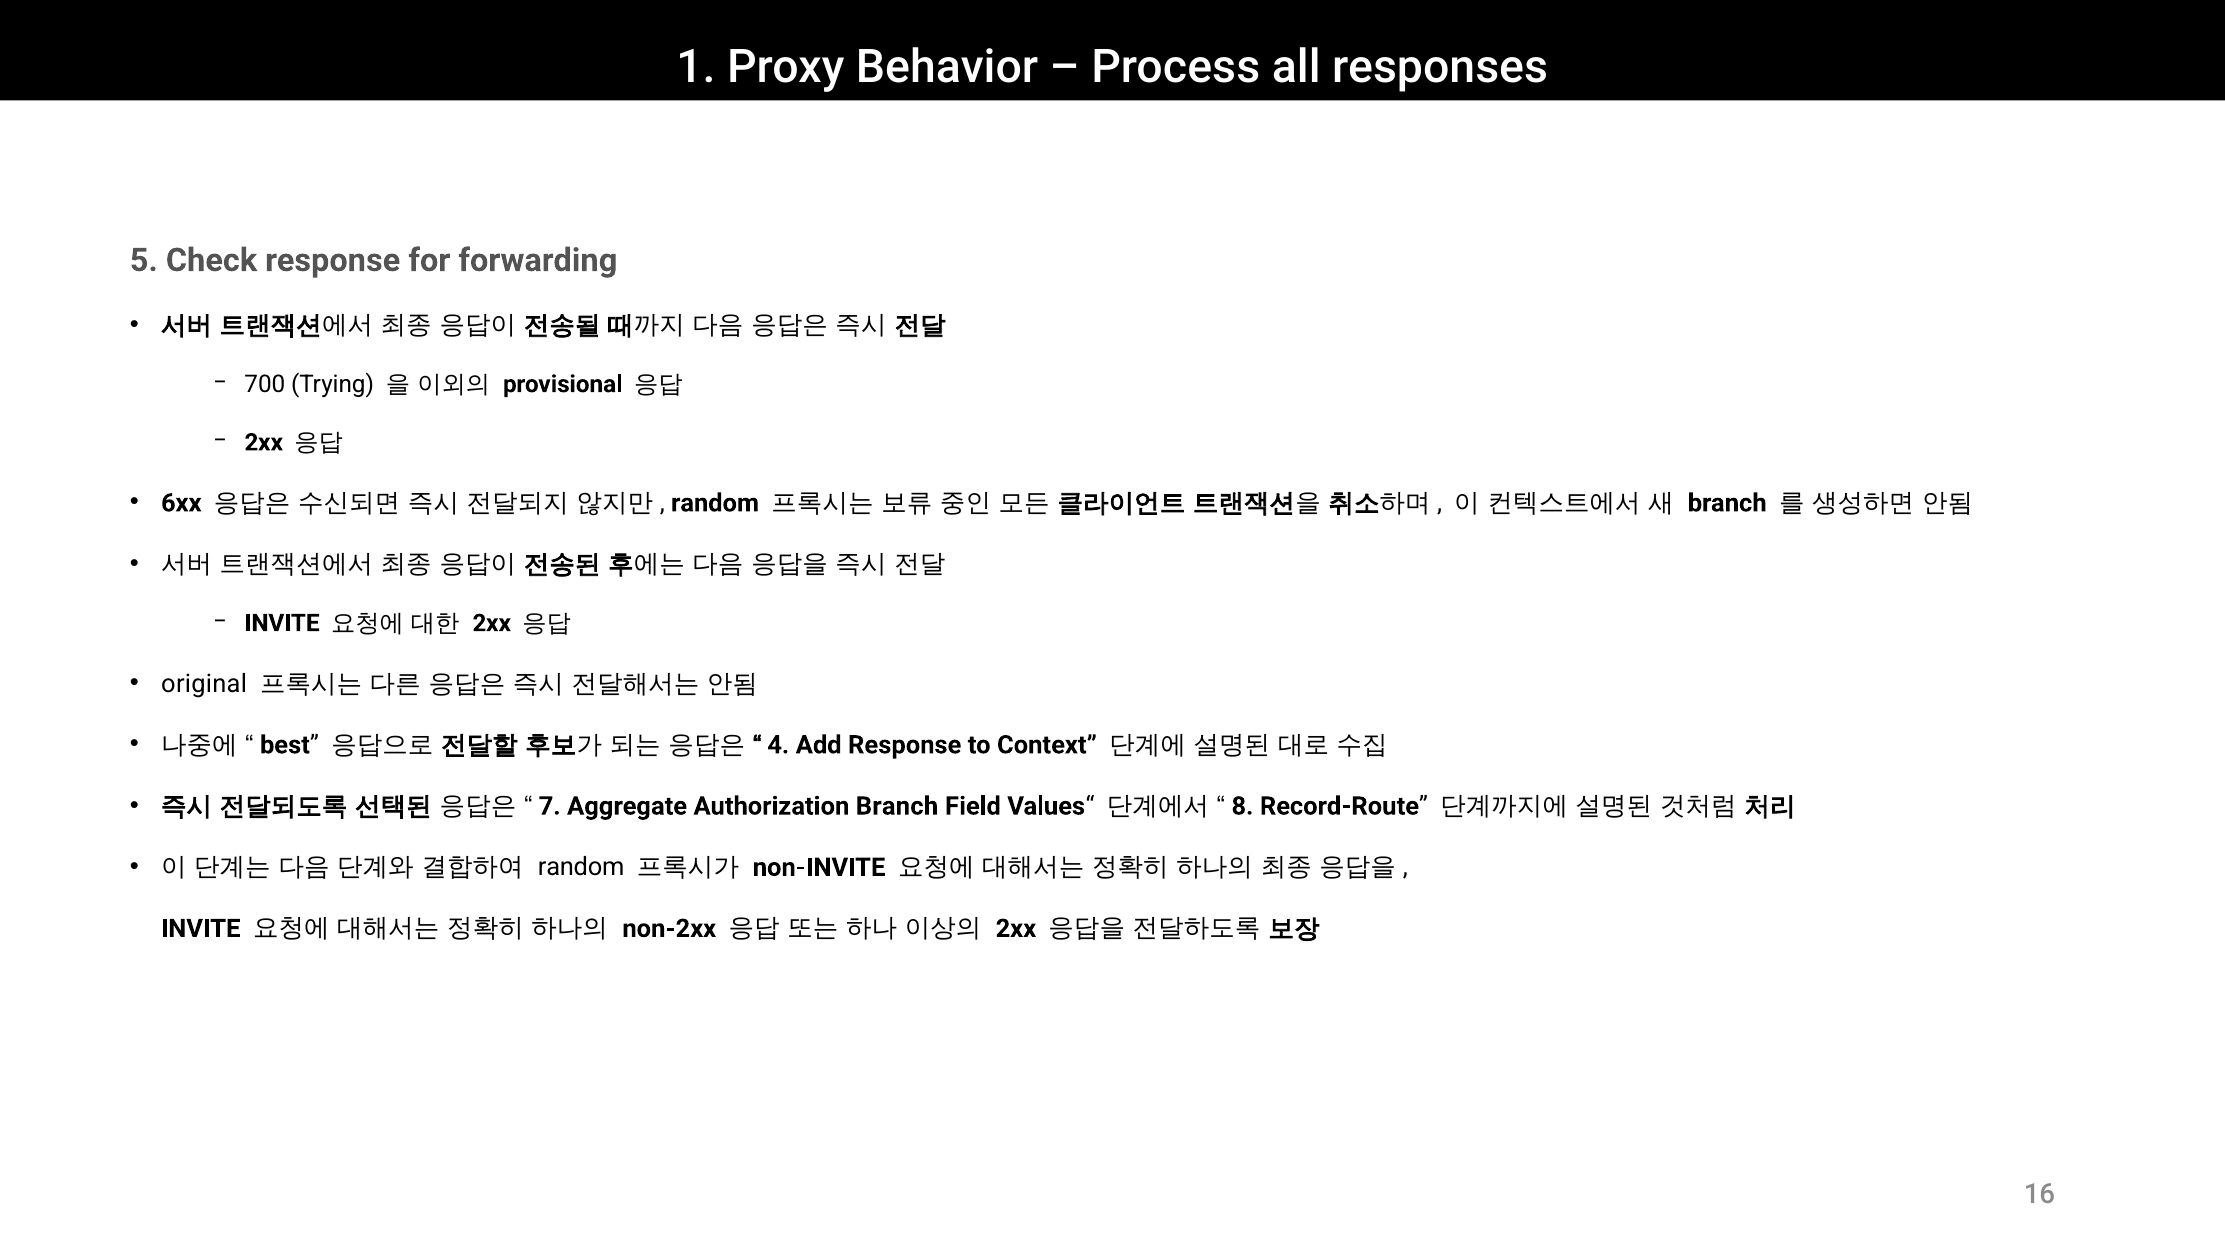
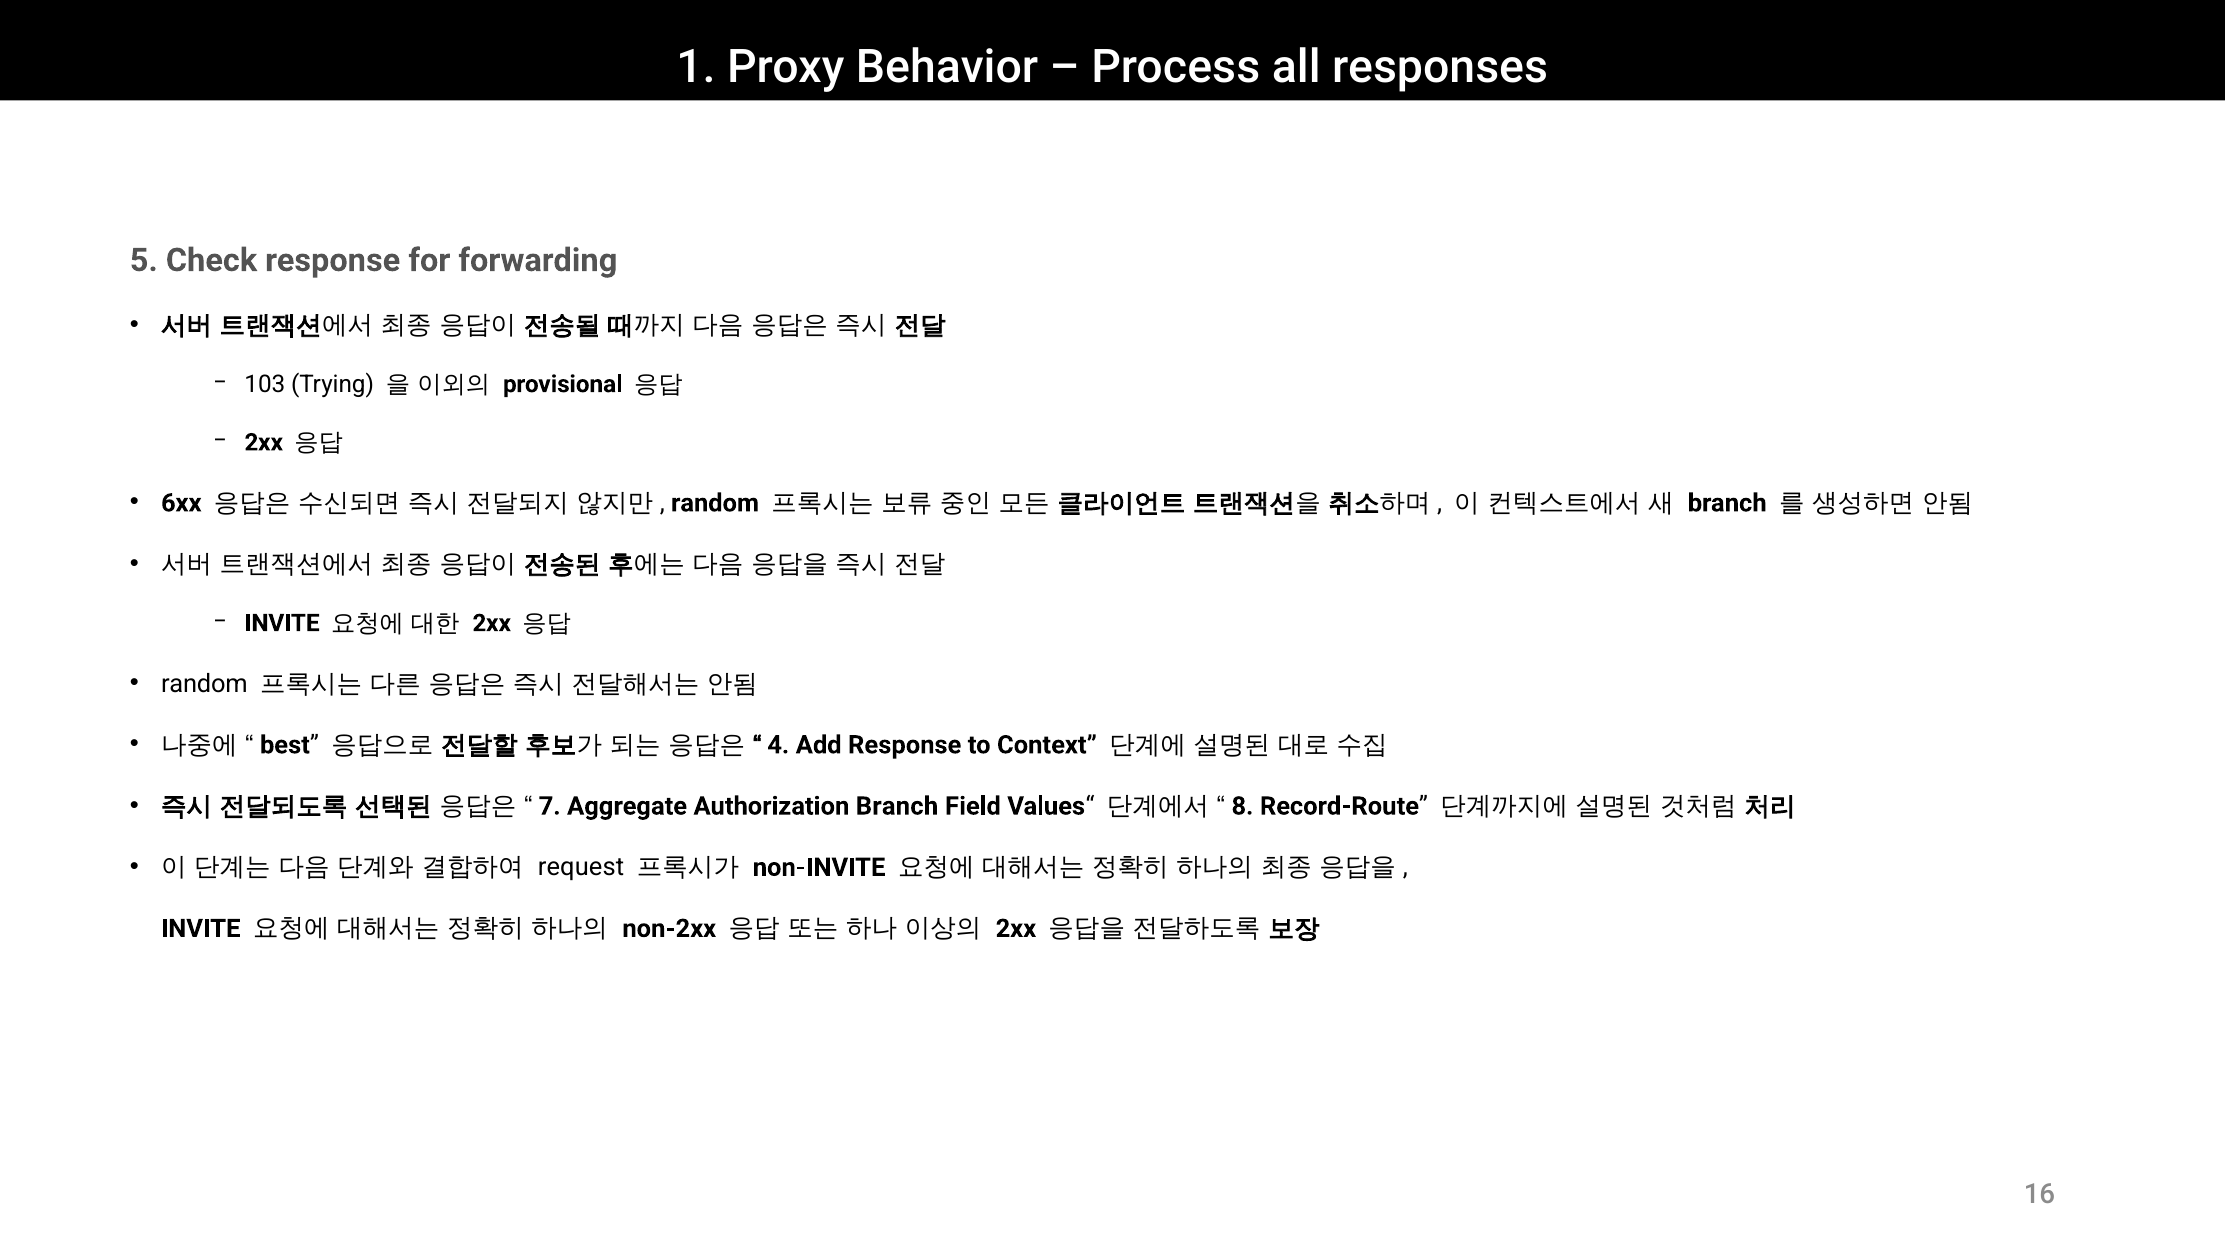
700: 700 -> 103 (265, 384)
original: original -> random (204, 684)
random: random -> request (581, 868)
